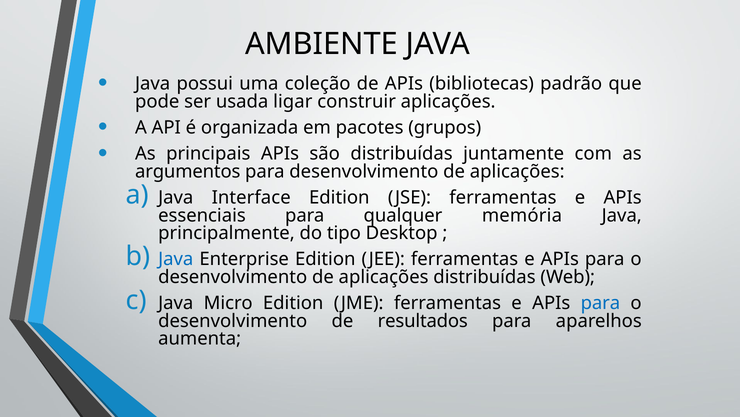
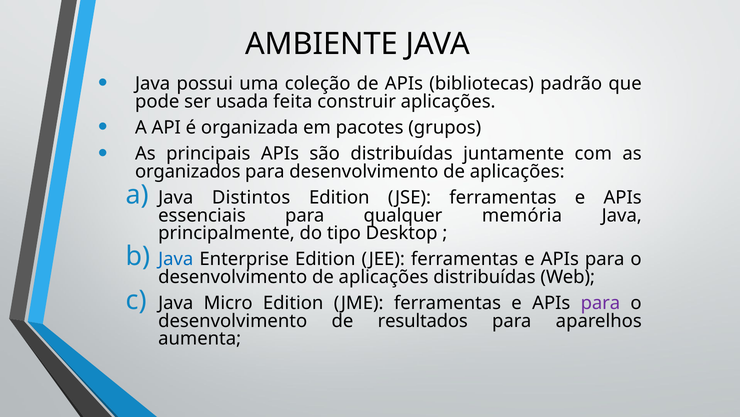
ligar: ligar -> feita (293, 101)
argumentos: argumentos -> organizados (188, 171)
Interface: Interface -> Distintos (251, 197)
para colour: blue -> purple (600, 303)
